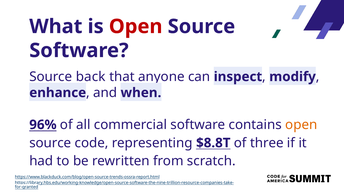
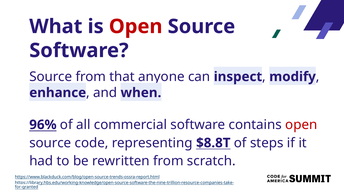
back: back -> from (91, 77)
open colour: orange -> red (301, 125)
three: three -> steps (267, 143)
